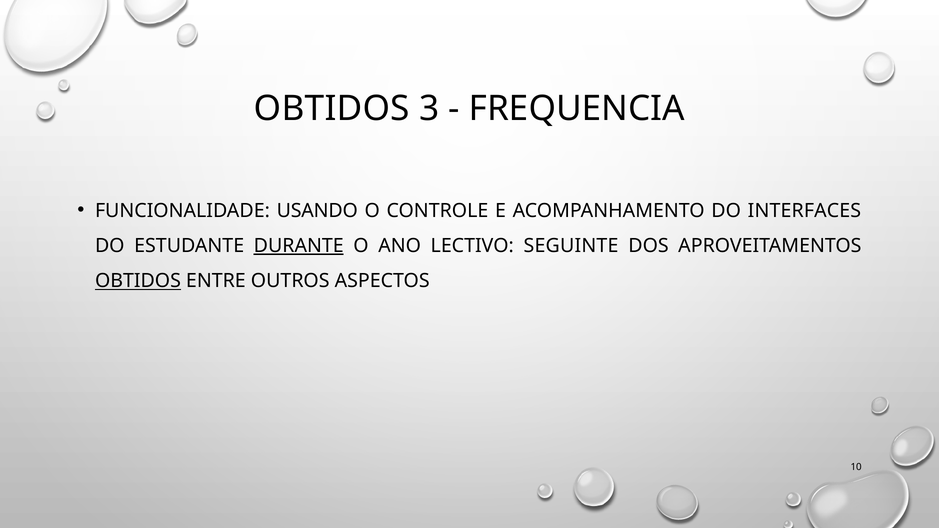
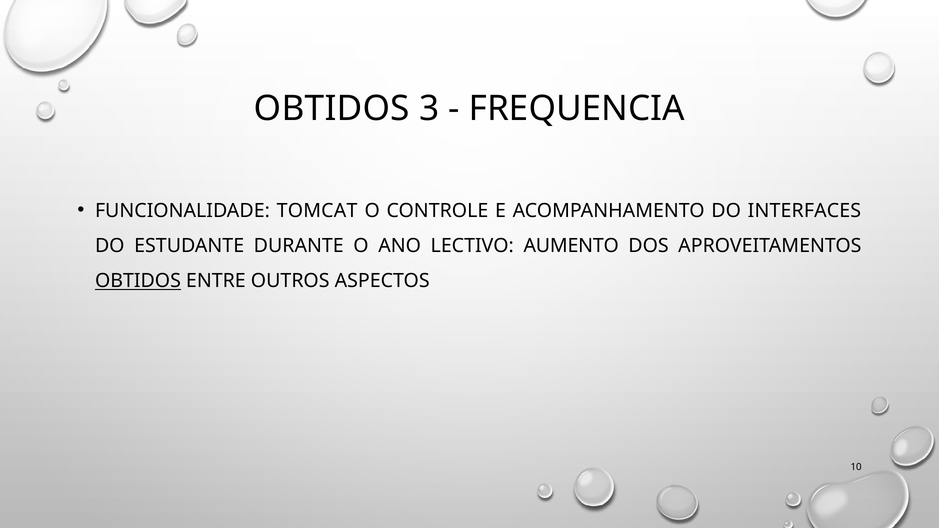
USANDO: USANDO -> TOMCAT (317, 211)
DURANTE underline: present -> none (299, 246)
SEGUINTE: SEGUINTE -> AUMENTO (571, 246)
